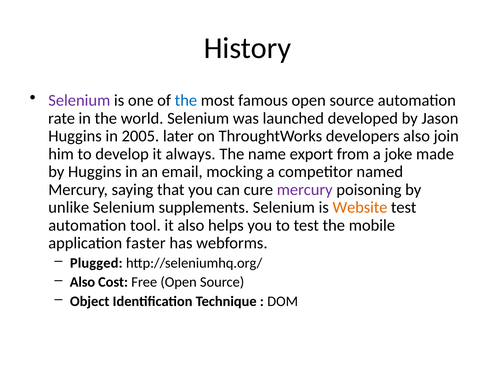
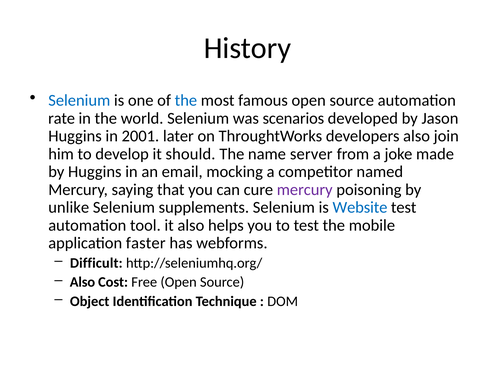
Selenium colour: purple -> blue (79, 100)
launched: launched -> scenarios (293, 118)
2005: 2005 -> 2001 (140, 136)
always: always -> should (191, 154)
export: export -> server (311, 154)
Website colour: orange -> blue (360, 207)
Plugged: Plugged -> Difficult (96, 263)
